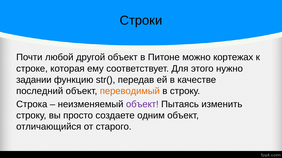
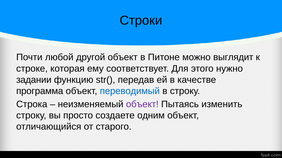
кортежах: кортежах -> выглядит (233, 58)
последний: последний -> программа (40, 91)
переводимый colour: orange -> blue (130, 91)
